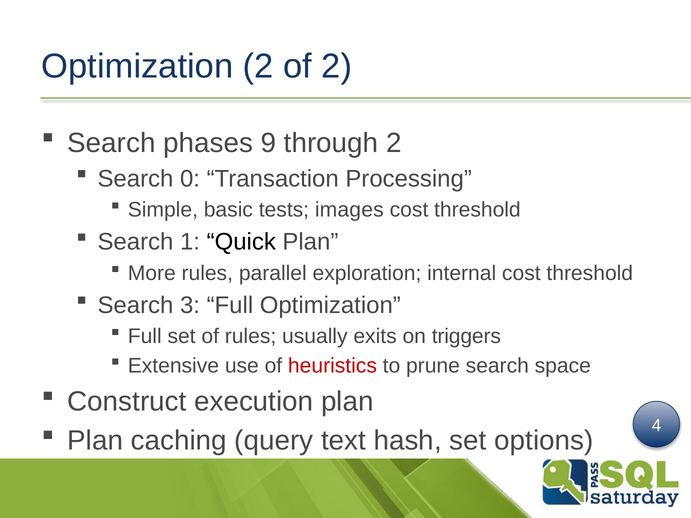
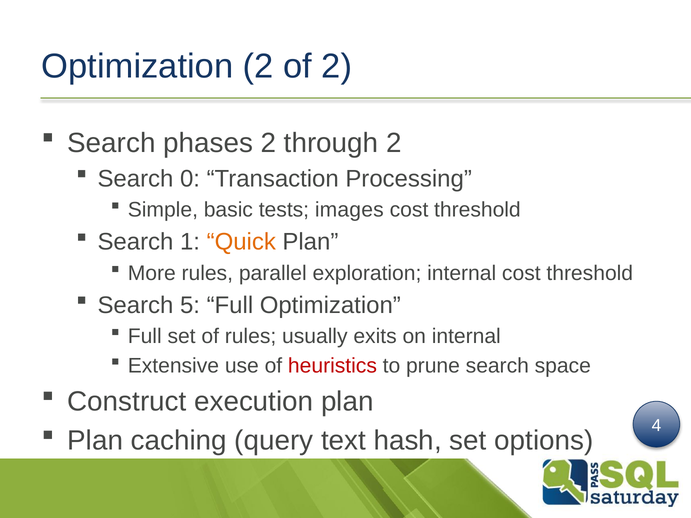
phases 9: 9 -> 2 (268, 143)
Quick colour: black -> orange (241, 242)
3: 3 -> 5 (190, 305)
on triggers: triggers -> internal (466, 337)
